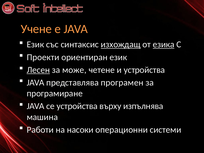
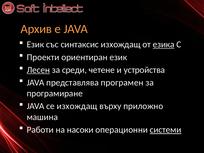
Учене: Учене -> Архив (36, 29)
изхождащ underline: present -> none (121, 44)
може: може -> среди (74, 70)
се устройства: устройства -> изхождащ (77, 106)
изпълнява: изпълнява -> приложно (143, 106)
системи underline: none -> present (166, 130)
